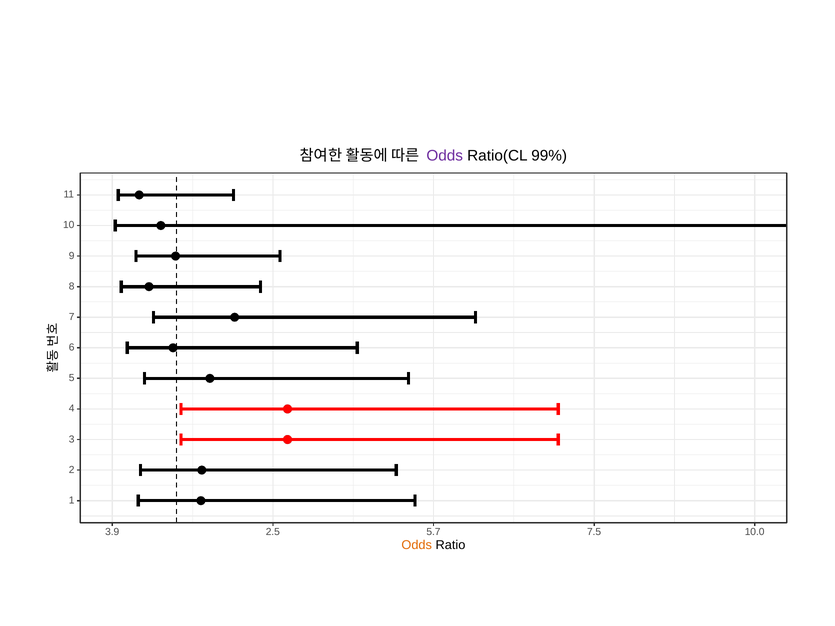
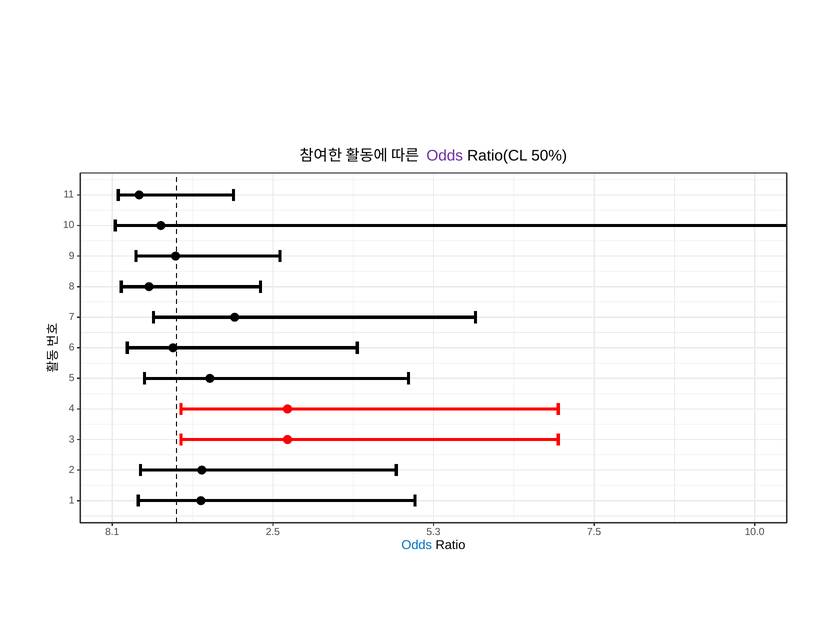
99%: 99% -> 50% (549, 156)
3.9: 3.9 -> 8.1 (112, 532)
5.7: 5.7 -> 5.3 (433, 532)
Odds colour: orange -> blue (417, 545)
